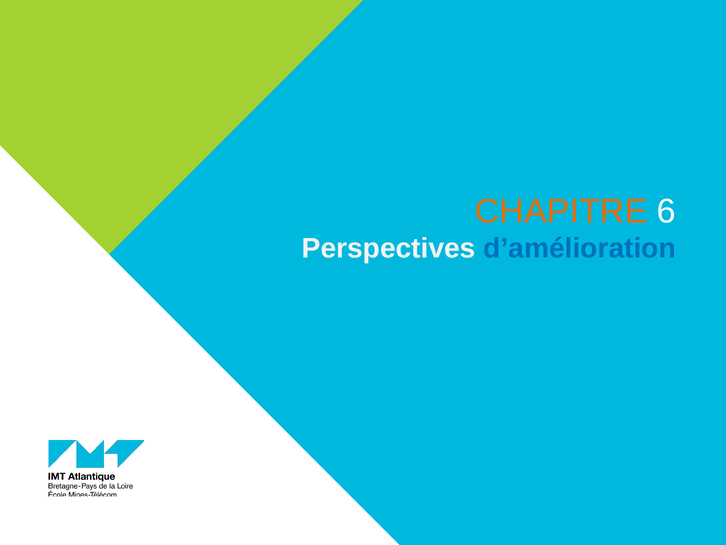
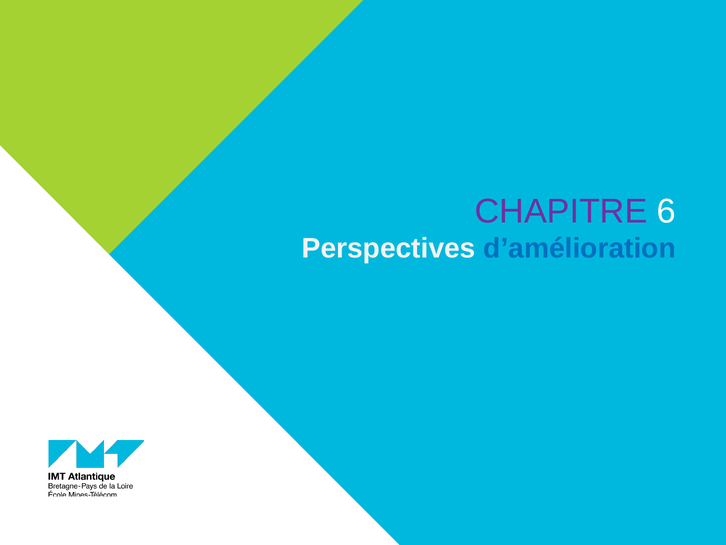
CHAPITRE colour: orange -> purple (561, 211)
